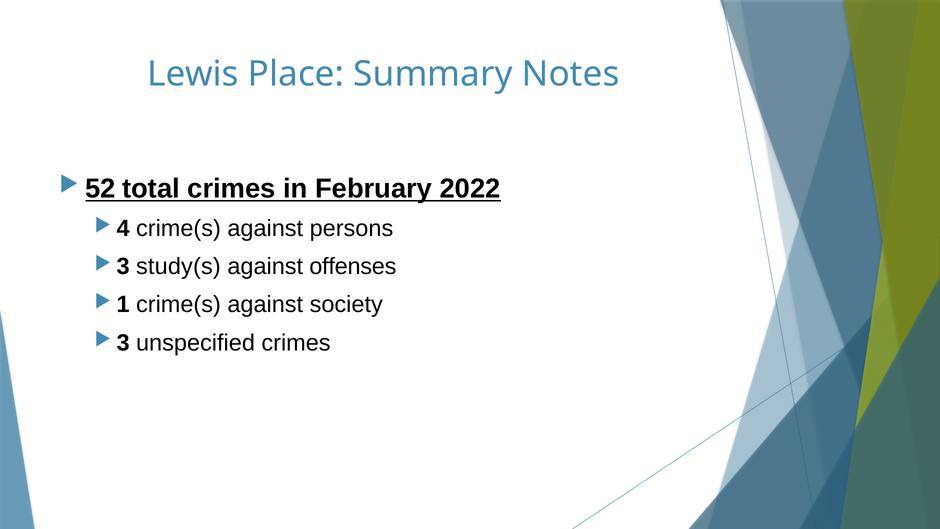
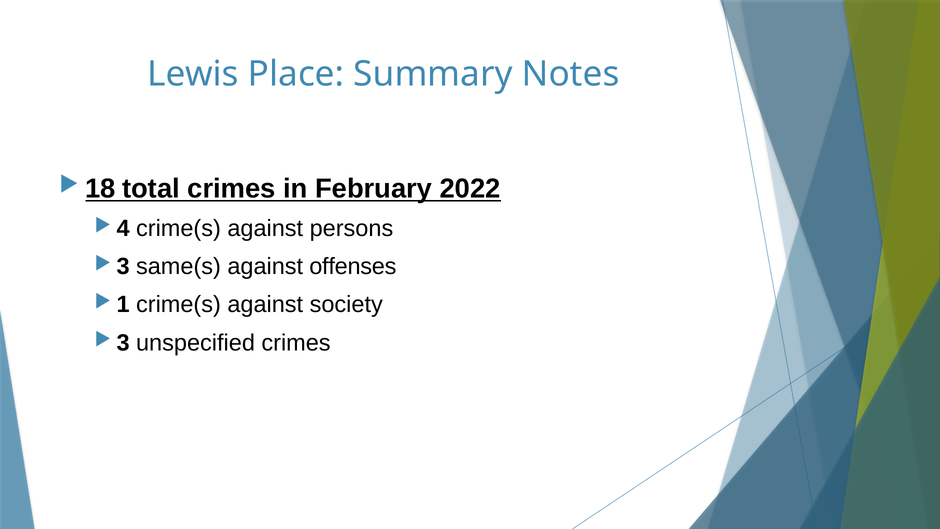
52: 52 -> 18 (100, 188)
study(s: study(s -> same(s (178, 267)
